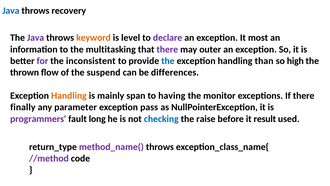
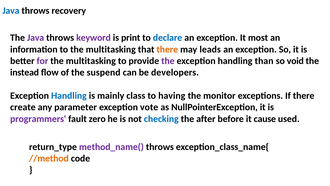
keyword colour: orange -> purple (93, 38)
level: level -> print (131, 38)
declare colour: purple -> blue (168, 38)
there colour: purple -> orange (167, 49)
outer: outer -> leads (210, 49)
inconsistent: inconsistent -> multitasking (91, 61)
the colour: blue -> purple (168, 61)
high: high -> void (295, 61)
thrown: thrown -> instead (25, 72)
differences: differences -> developers (175, 72)
Handling colour: orange -> blue (69, 96)
span: span -> class (136, 96)
finally: finally -> create (23, 107)
pass: pass -> vote (149, 107)
long: long -> zero (97, 119)
raise: raise -> after (206, 119)
result: result -> cause (265, 119)
//method colour: purple -> orange (49, 158)
